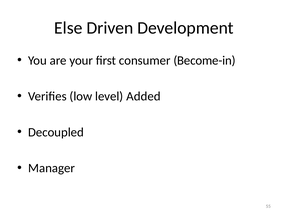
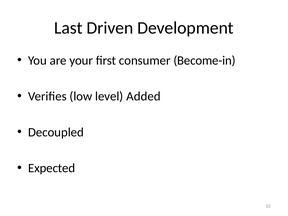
Else: Else -> Last (68, 28)
Manager: Manager -> Expected (52, 168)
